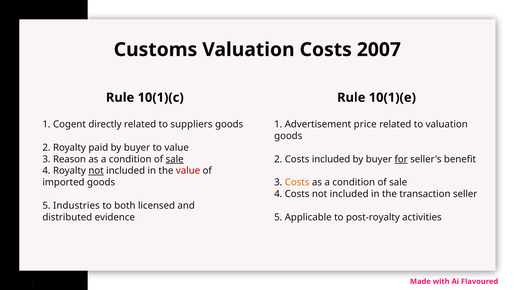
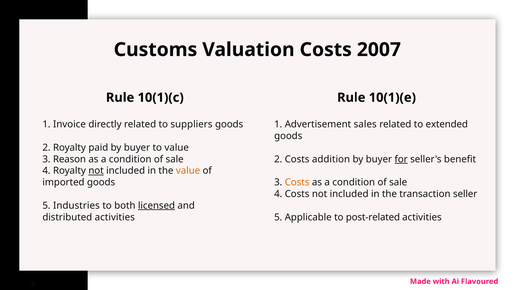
Cogent: Cogent -> Invoice (69, 124)
price: price -> sales (365, 124)
to valuation: valuation -> extended (447, 124)
sale underline: present -> none (175, 159)
Costs included: included -> addition (331, 159)
value colour: red -> orange (188, 171)
licensed underline: none -> present (156, 205)
distributed evidence: evidence -> activities (115, 217)
post-royalty: post-royalty -> post-related (373, 217)
